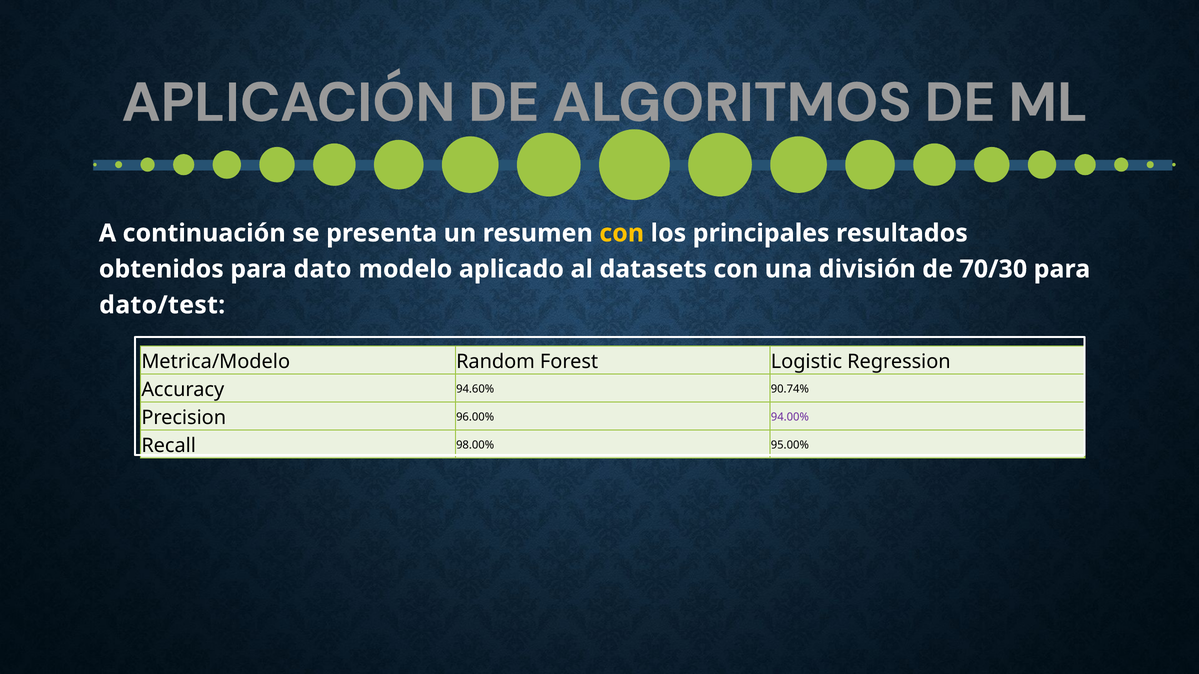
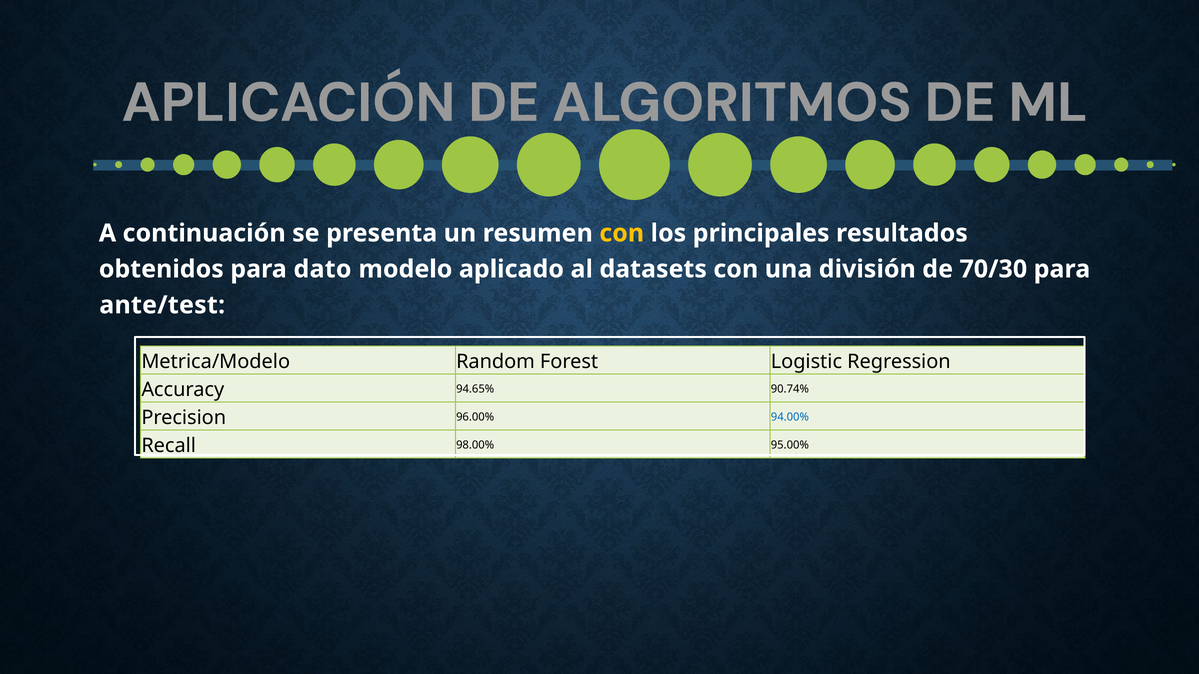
dato/test: dato/test -> ante/test (162, 305)
94.60%: 94.60% -> 94.65% (475, 389)
94.00% colour: purple -> blue (790, 417)
